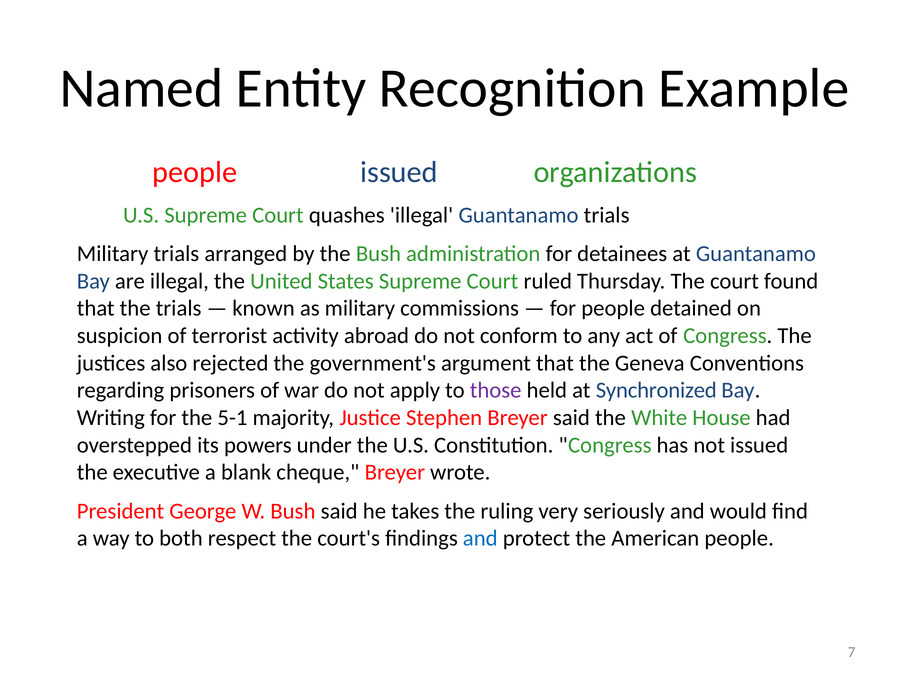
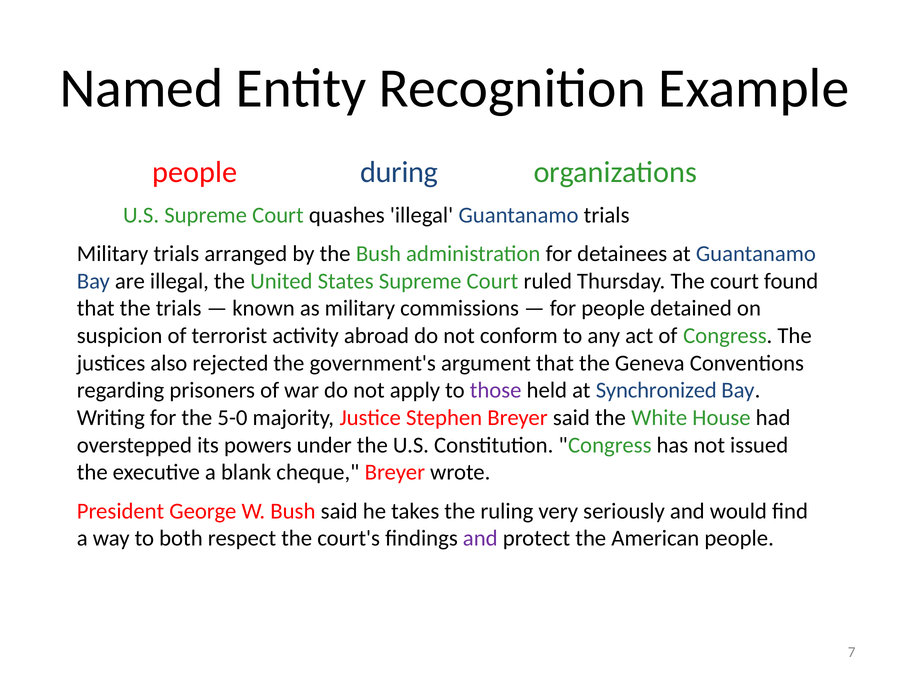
people issued: issued -> during (399, 172)
5-1: 5-1 -> 5-0 (232, 417)
and colour: blue -> purple (480, 538)
